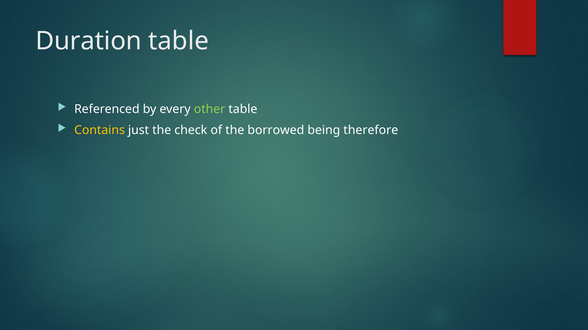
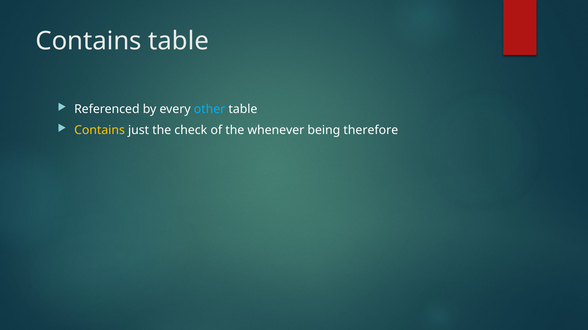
Duration: Duration -> Contains (89, 41)
other colour: light green -> light blue (210, 109)
borrowed: borrowed -> whenever (276, 130)
